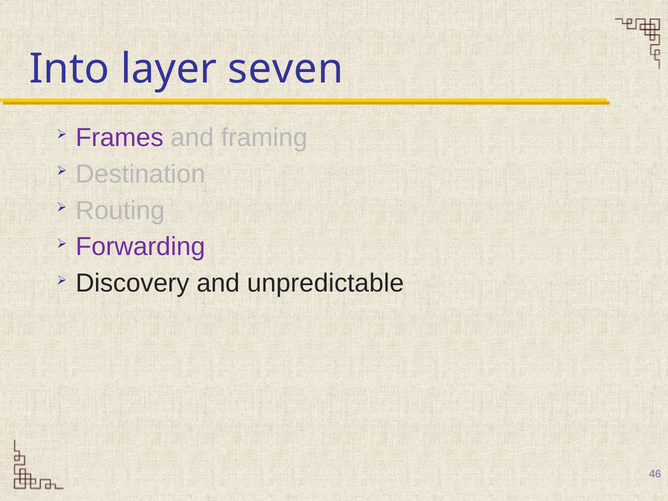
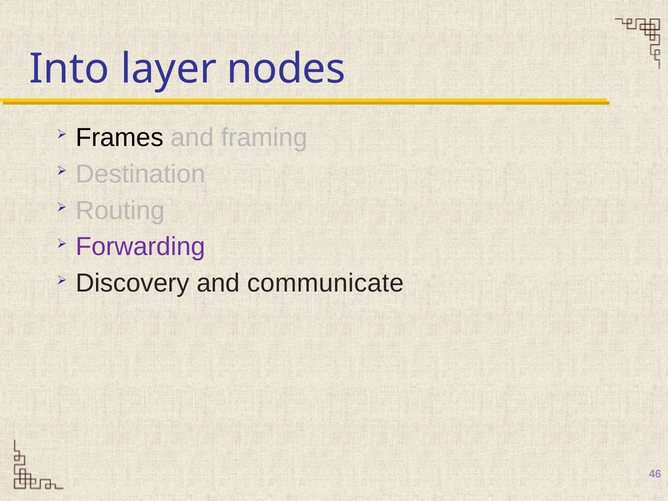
seven: seven -> nodes (286, 69)
Frames colour: purple -> black (120, 138)
unpredictable: unpredictable -> communicate (325, 283)
